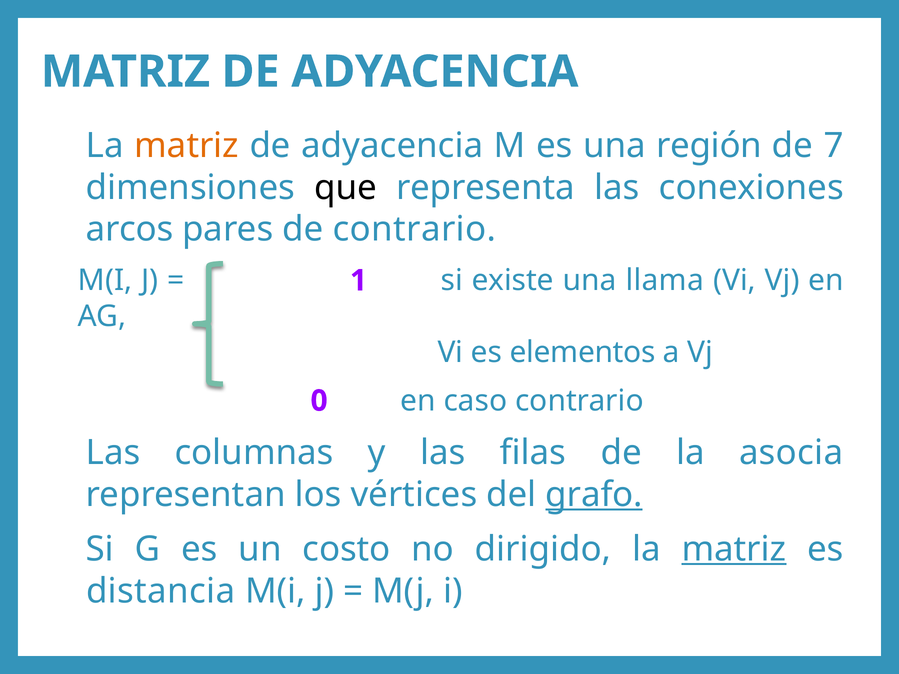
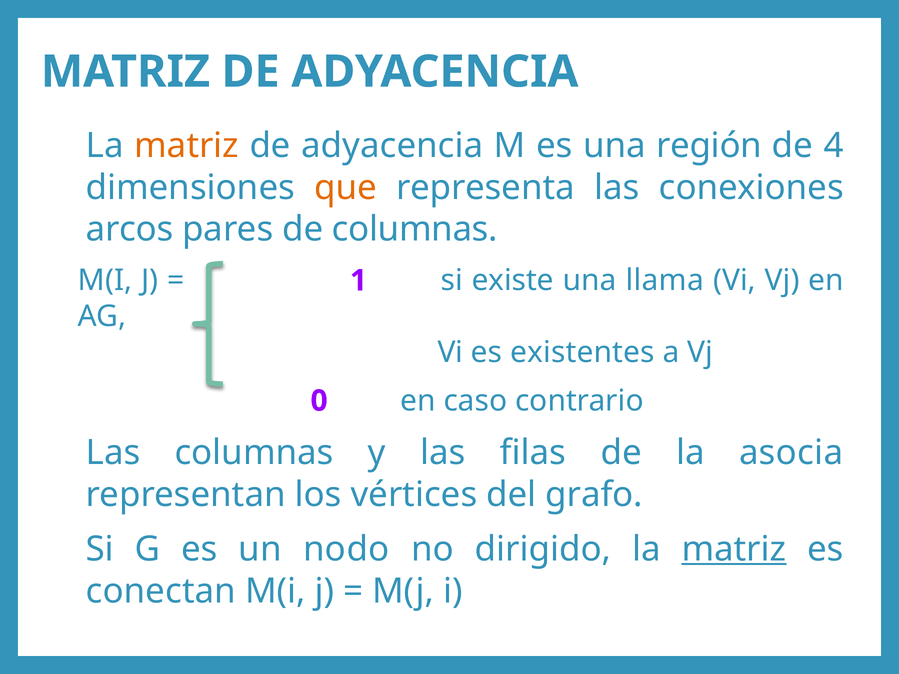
7: 7 -> 4 (834, 146)
que colour: black -> orange (346, 188)
de contrario: contrario -> columnas (415, 230)
elementos: elementos -> existentes (582, 353)
grafo underline: present -> none (594, 495)
costo: costo -> nodo (346, 549)
distancia: distancia -> conectan (161, 591)
